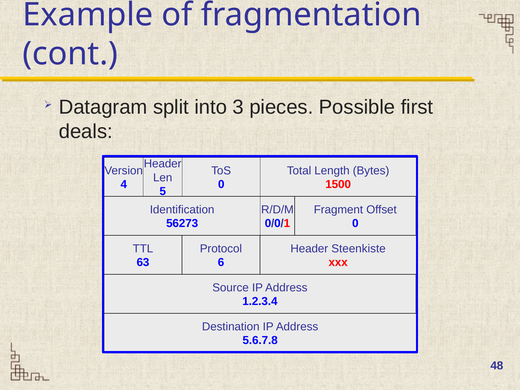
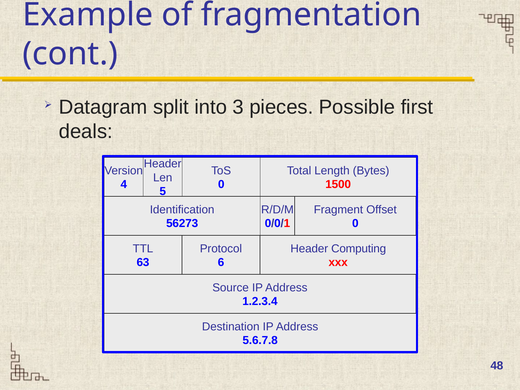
Steenkiste: Steenkiste -> Computing (359, 249)
